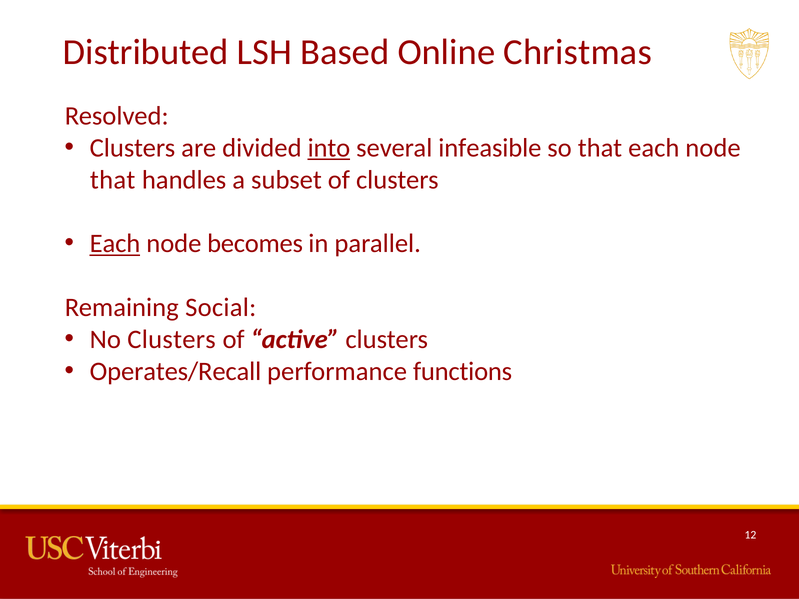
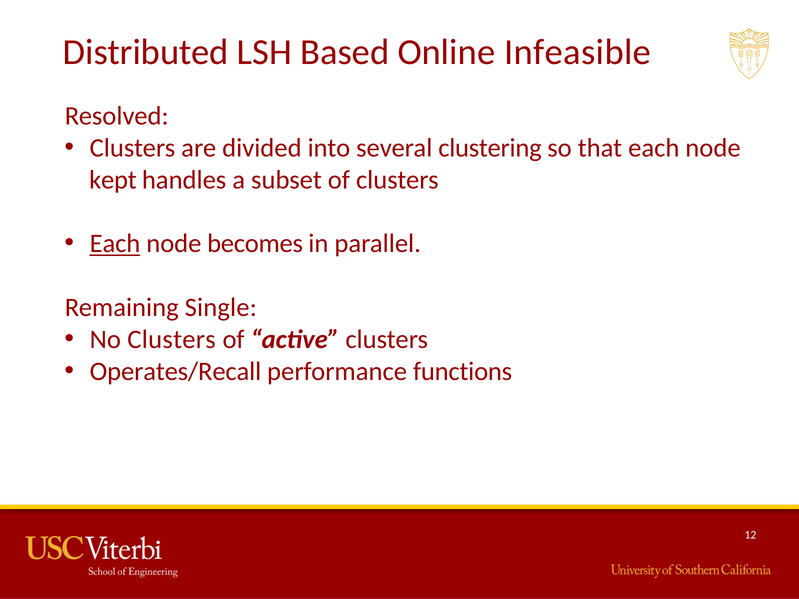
Christmas: Christmas -> Infeasible (578, 52)
into underline: present -> none (329, 148)
infeasible: infeasible -> clustering (490, 148)
that: that -> kept (113, 180)
Social: Social -> Single (221, 308)
